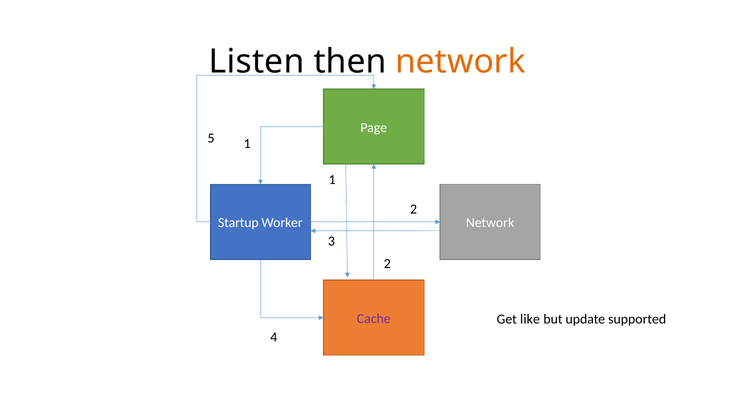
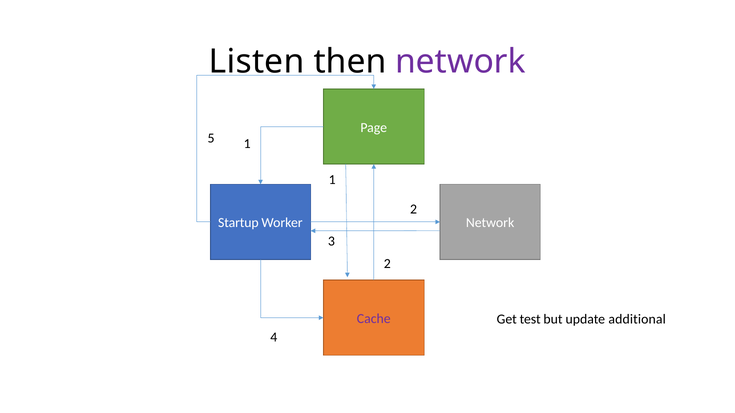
network colour: orange -> purple (460, 62)
like: like -> test (530, 320)
supported: supported -> additional (637, 320)
